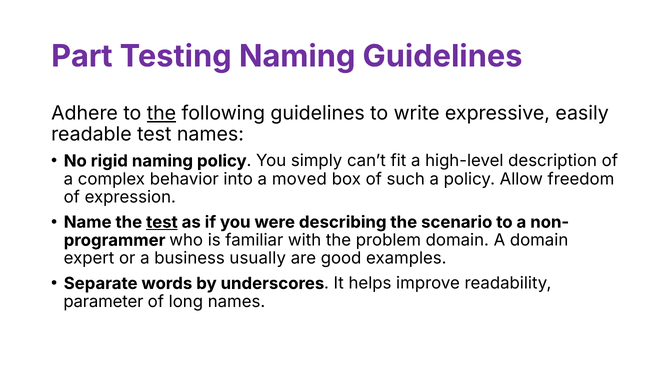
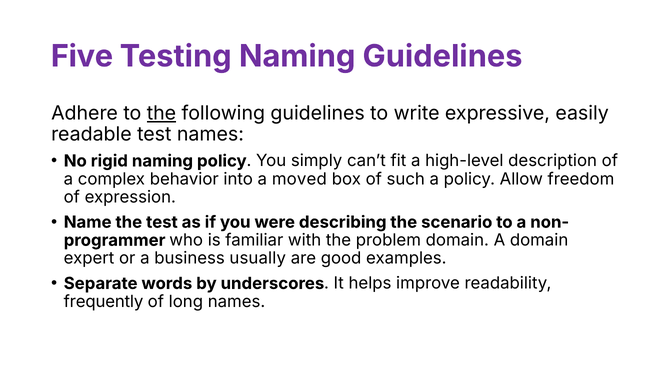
Part: Part -> Five (82, 56)
test underline: present -> none (162, 222)
parameter: parameter -> frequently (103, 302)
